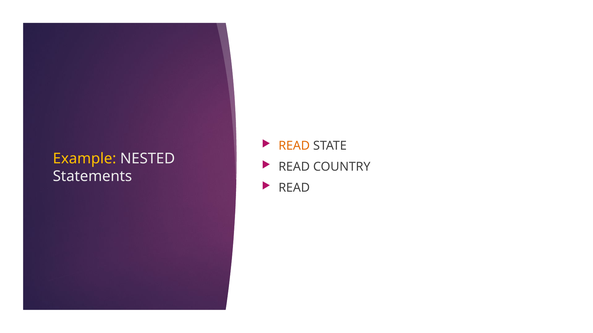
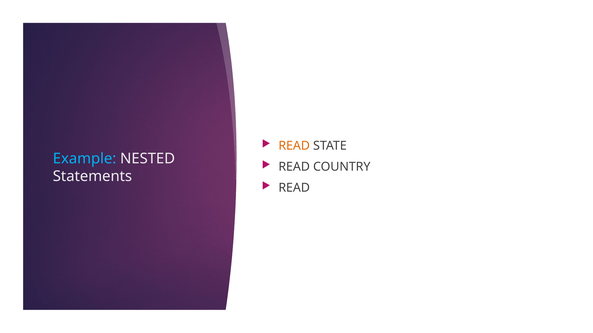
Example colour: yellow -> light blue (85, 159)
